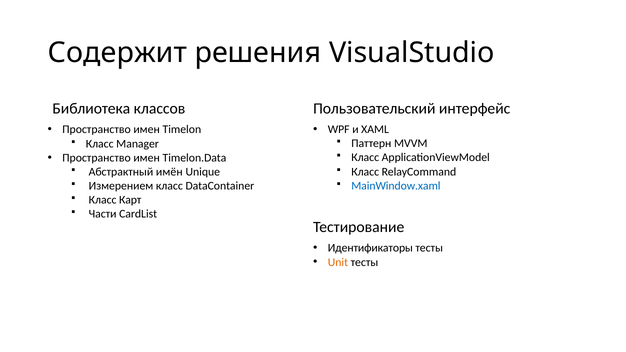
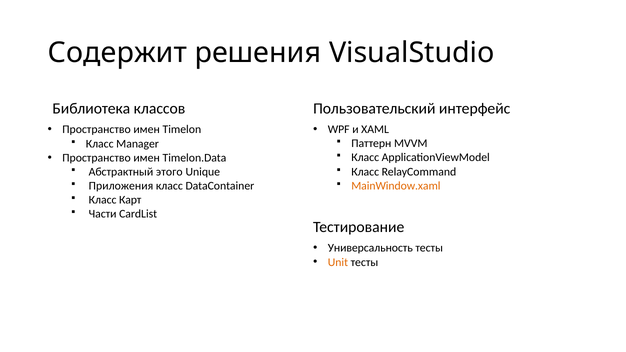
имён: имён -> этого (169, 172)
MainWindow.xaml colour: blue -> orange (396, 186)
Измерением: Измерением -> Приложения (121, 186)
Идентификаторы: Идентификаторы -> Универсальность (370, 248)
